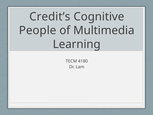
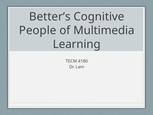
Credit’s: Credit’s -> Better’s (50, 17)
